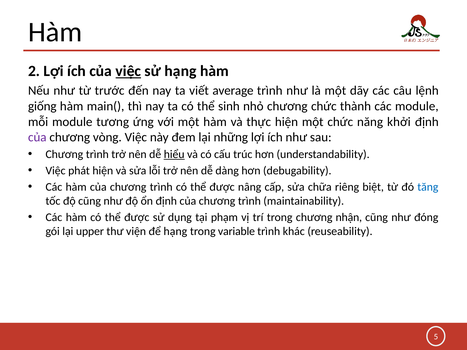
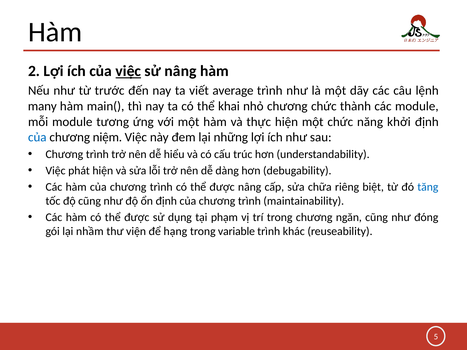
sử hạng: hạng -> nâng (180, 71)
giống: giống -> many (42, 106)
sinh: sinh -> khai (229, 106)
của colour: purple -> blue (37, 137)
vòng: vòng -> niệm (107, 137)
hiểu underline: present -> none (174, 155)
nhận: nhận -> ngăn (349, 218)
upper: upper -> nhầm (90, 232)
